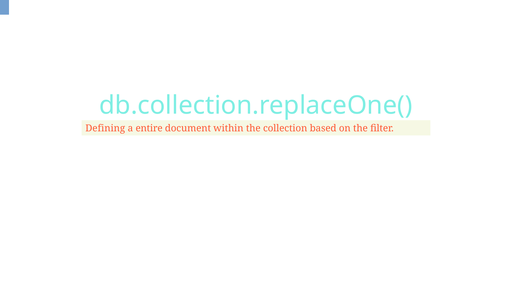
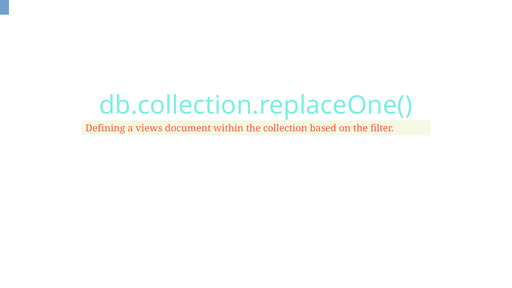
entire: entire -> views (149, 128)
